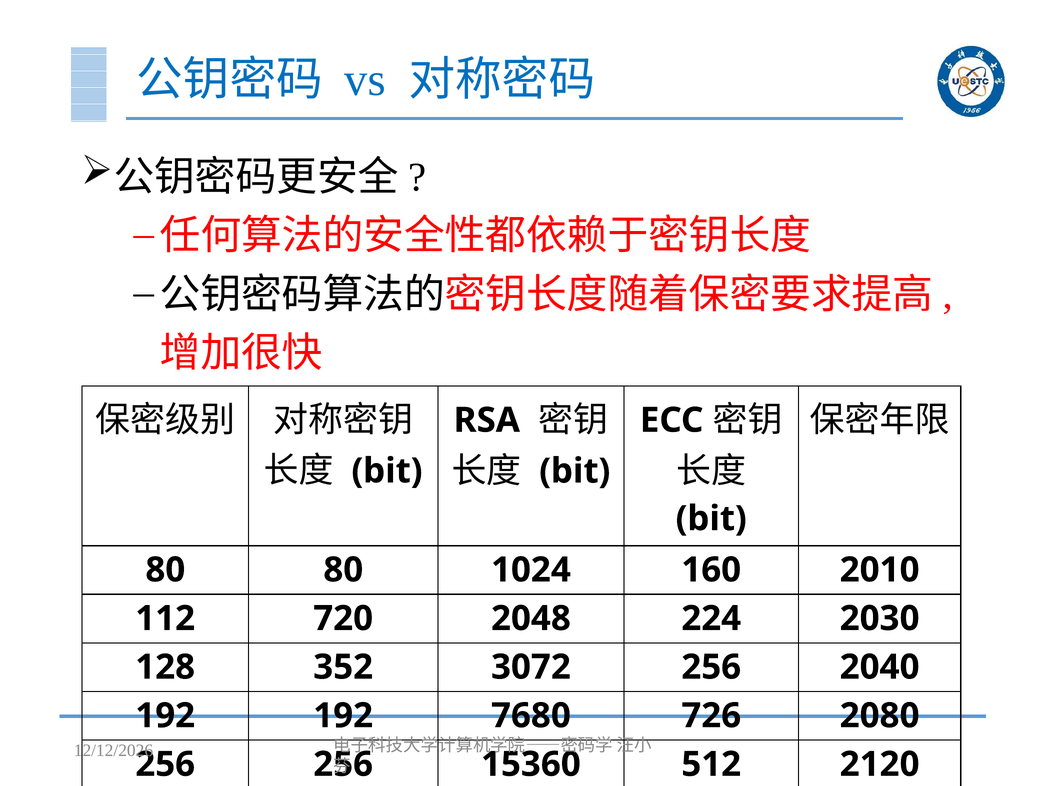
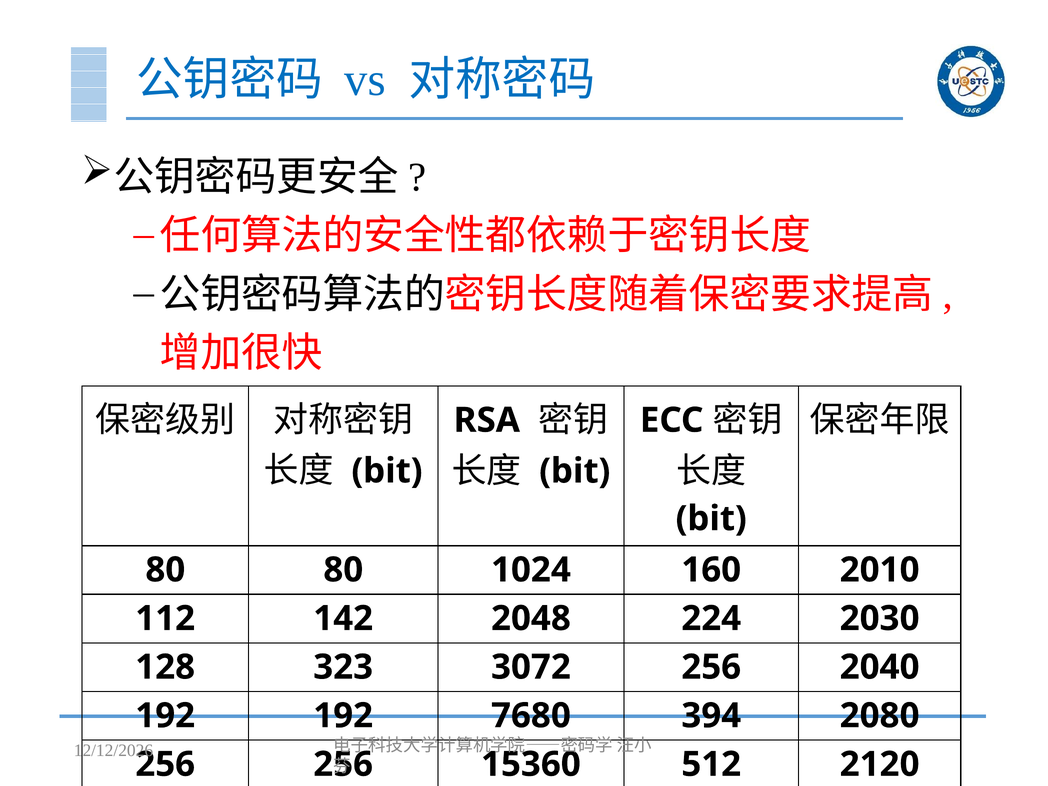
720: 720 -> 142 (343, 619)
352: 352 -> 323 (343, 667)
726: 726 -> 394 (711, 716)
